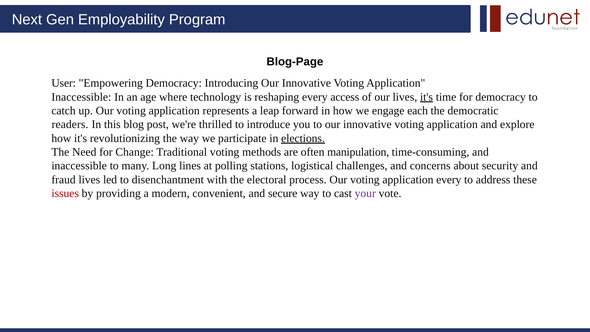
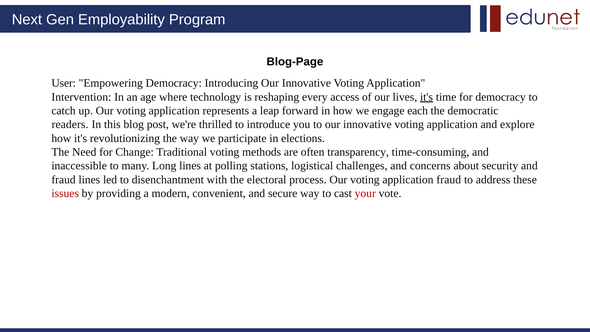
Inaccessible: Inaccessible -> Intervention (81, 97)
elections underline: present -> none (303, 138)
manipulation: manipulation -> transparency (358, 152)
fraud lives: lives -> lines (89, 180)
application every: every -> fraud (449, 180)
your colour: purple -> red (365, 193)
